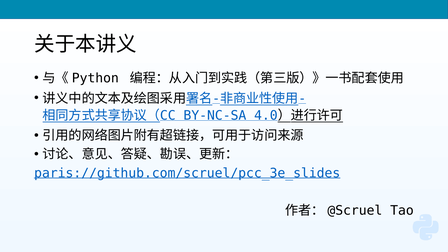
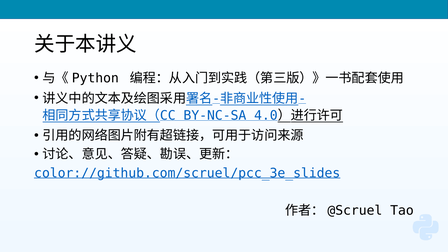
paris://github.com/scruel/pcc_3e_slides: paris://github.com/scruel/pcc_3e_slides -> color://github.com/scruel/pcc_3e_slides (187, 173)
